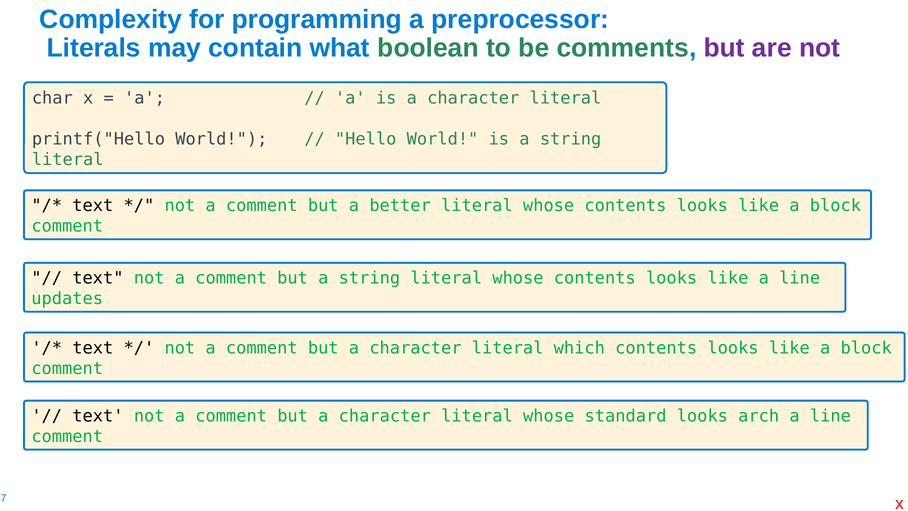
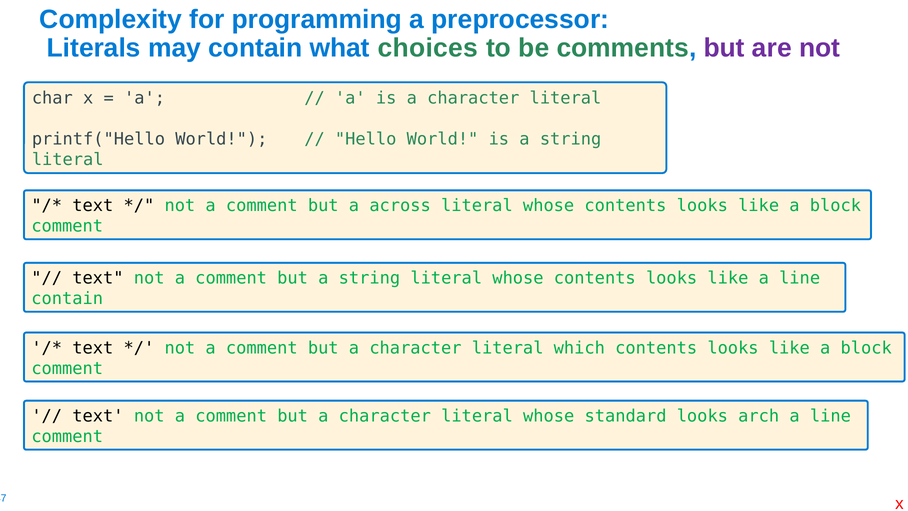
boolean: boolean -> choices (428, 48)
better: better -> across (400, 206)
updates: updates -> contain (67, 299)
